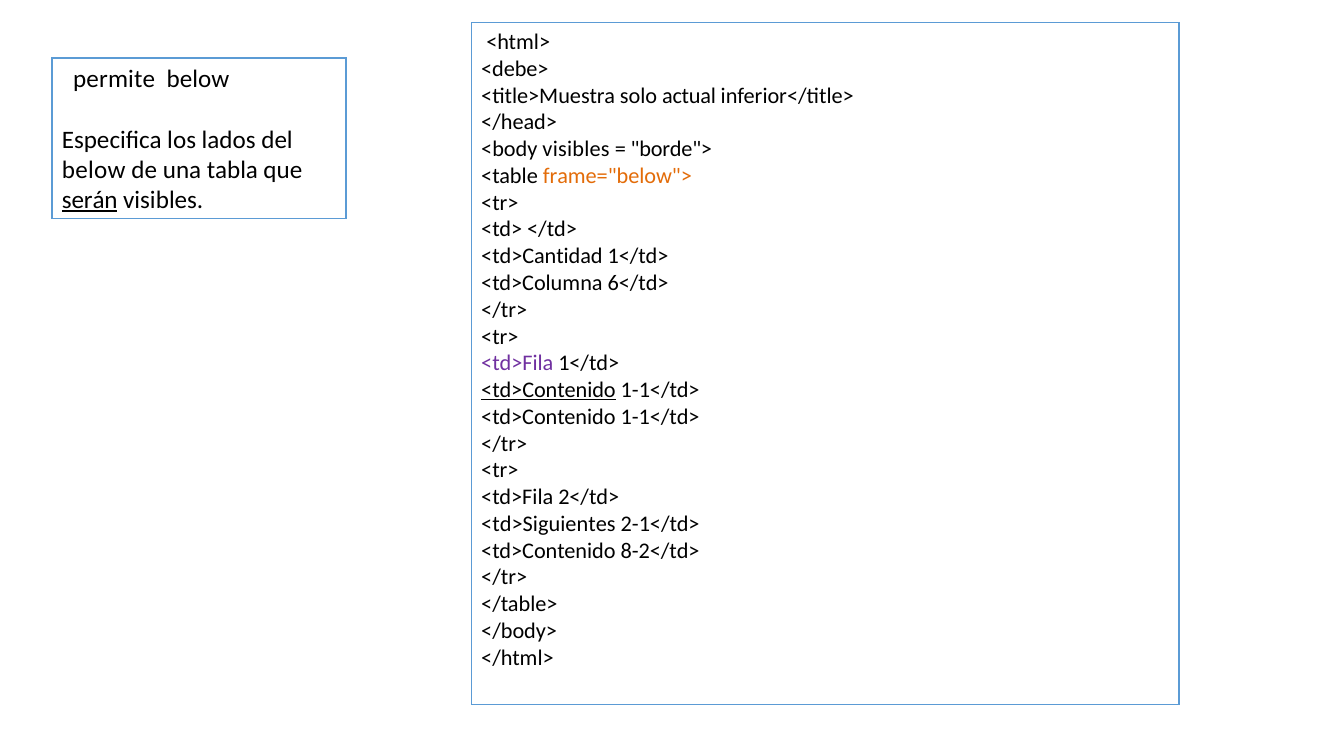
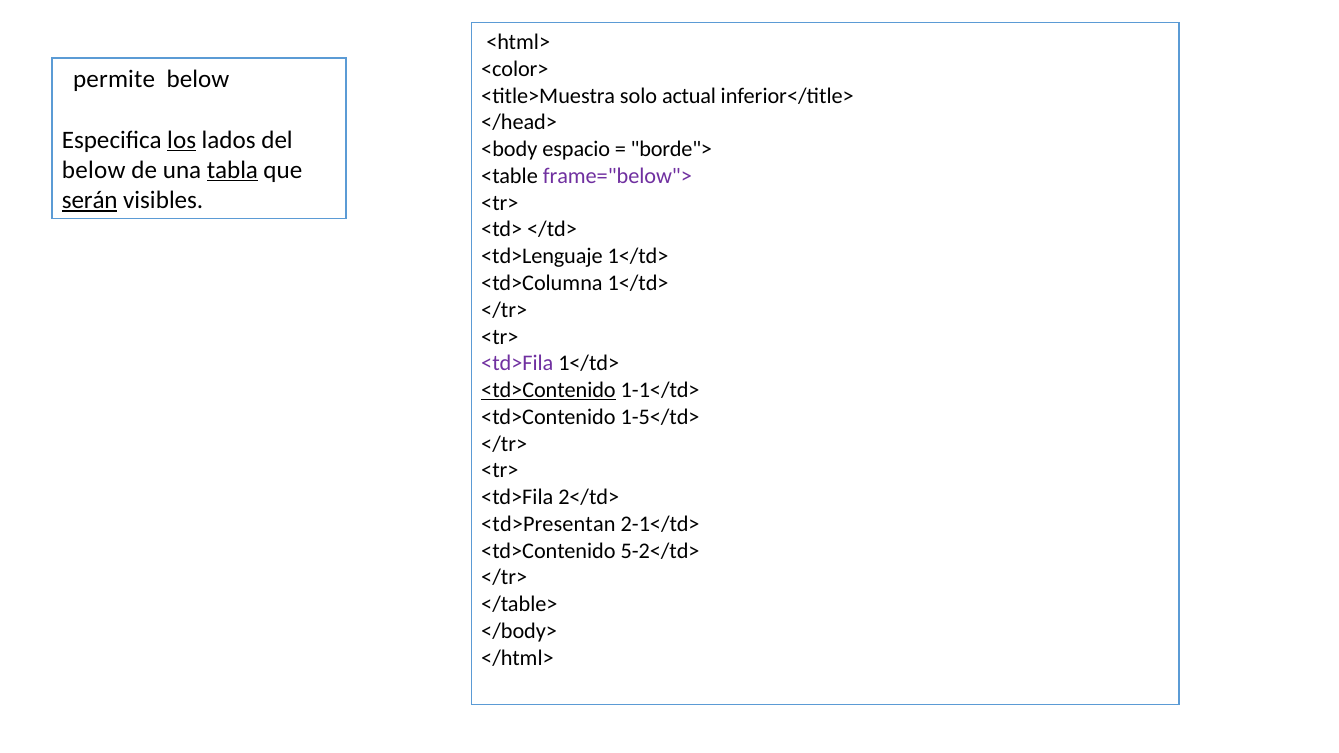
<debe>: <debe> -> <color> (515, 69)
los underline: none -> present (182, 140)
<body visibles: visibles -> espacio (576, 149)
tabla underline: none -> present (232, 170)
frame="below"> colour: orange -> purple (617, 176)
<td>Cantidad: <td>Cantidad -> <td>Lenguaje (542, 256)
<td>Columna 6</td>: 6</td> -> 1</td> (638, 283)
1-1</td>: 1-1</td> -> 1-5</td> (660, 417)
<td>Siguientes: <td>Siguientes -> <td>Presentan (548, 524)
8-2</td>: 8-2</td> -> 5-2</td> (660, 551)
